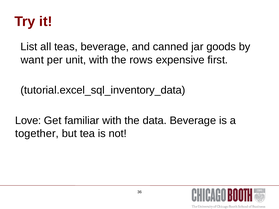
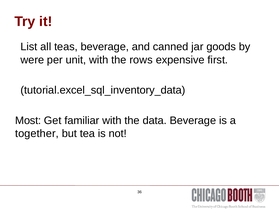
want: want -> were (32, 60)
Love: Love -> Most (28, 121)
